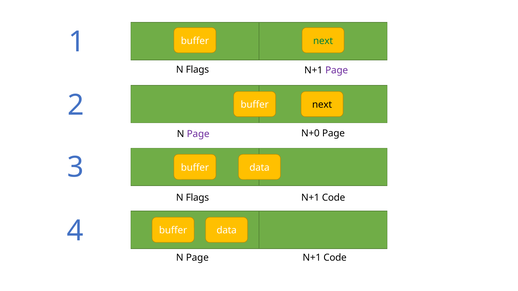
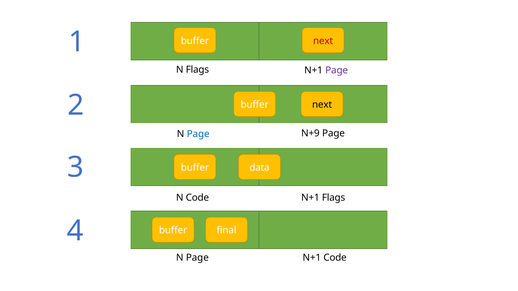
next colour: green -> red (323, 41)
N+0: N+0 -> N+9 (310, 133)
Page colour: purple -> blue (198, 134)
Flags: Flags -> Code (197, 198)
Code: Code -> Flags (334, 198)
data: data -> final (227, 231)
